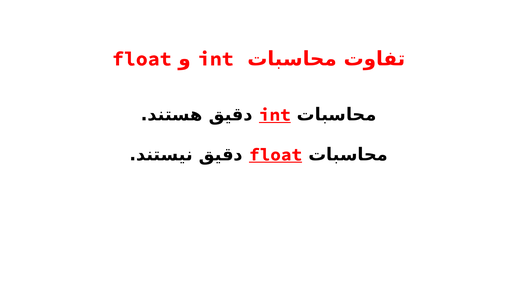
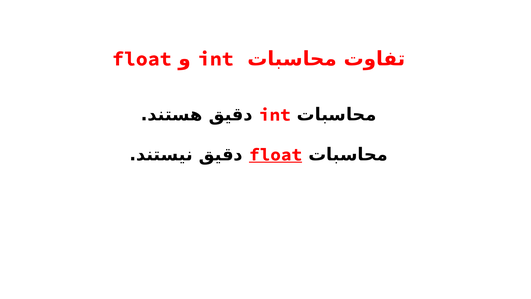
int underline: present -> none (275, 115)
